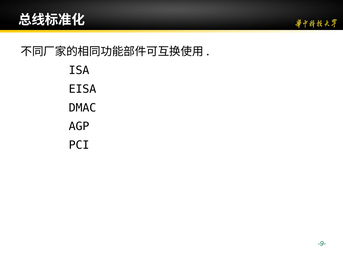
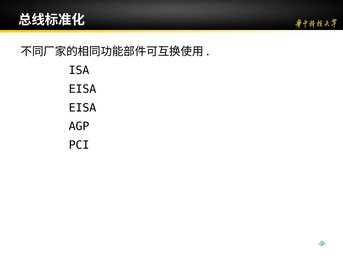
DMAC: DMAC -> EISA (82, 108)
